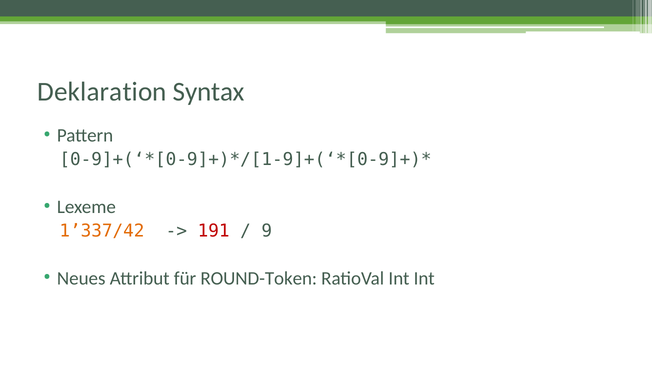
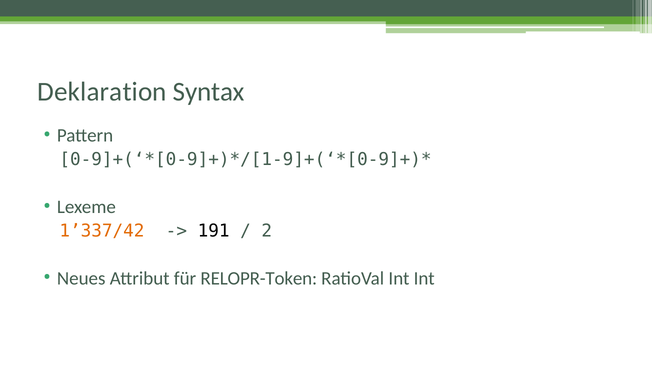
191 colour: red -> black (214, 231)
9: 9 -> 2 (267, 231)
ROUND-Token: ROUND-Token -> RELOPR-Token (259, 278)
